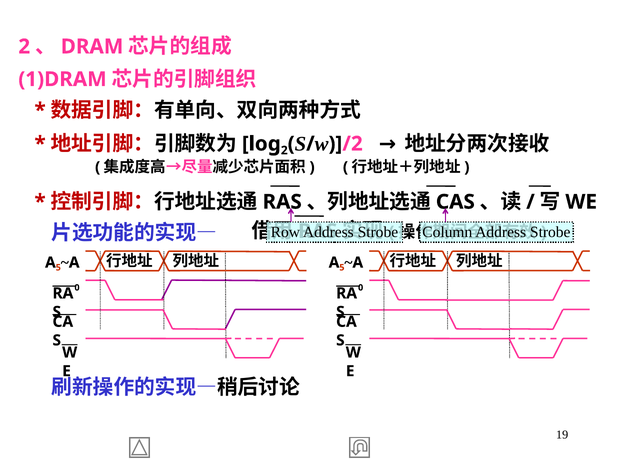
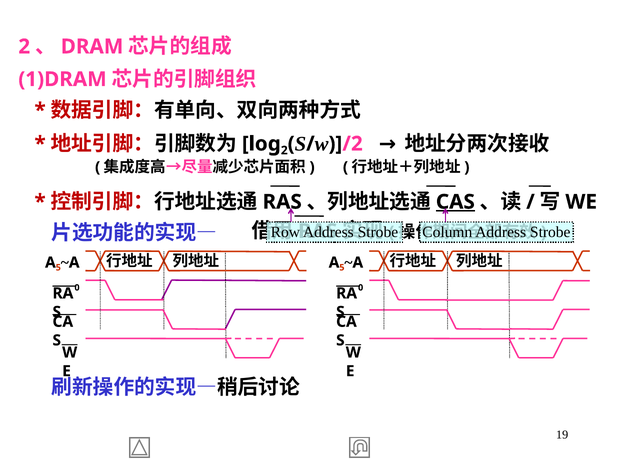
CAS underline: none -> present (455, 202)
